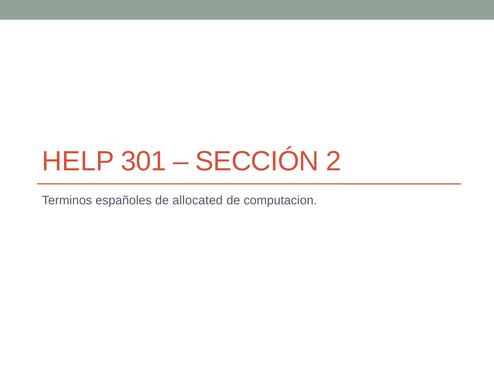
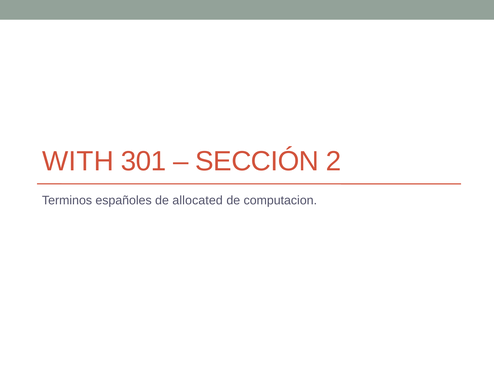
HELP: HELP -> WITH (78, 161)
